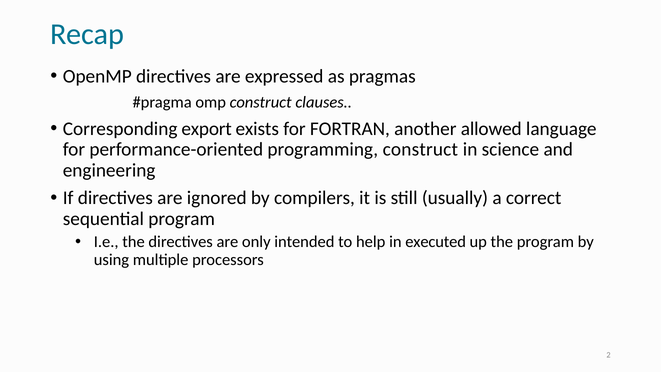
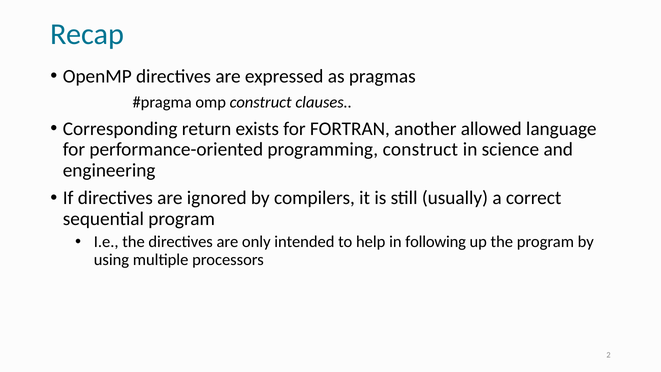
export: export -> return (207, 129)
executed: executed -> following (436, 242)
